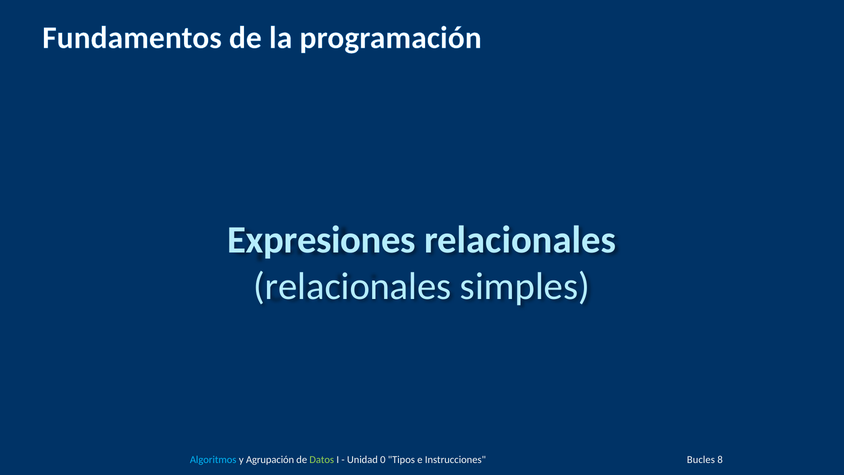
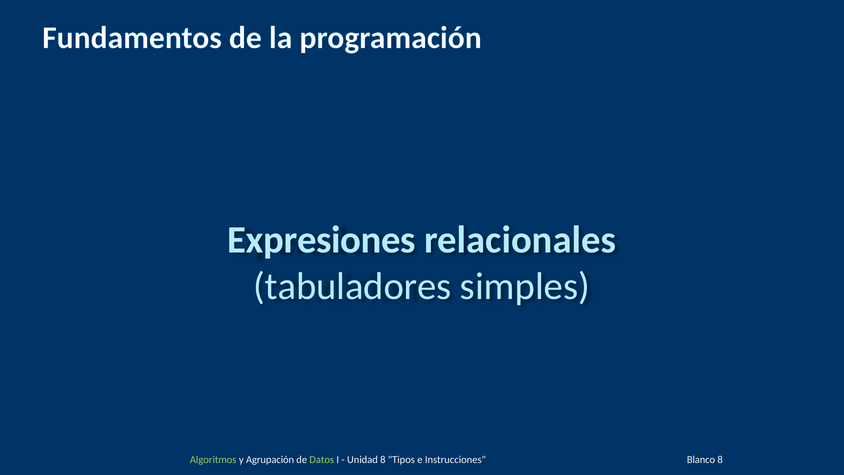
relacionales: relacionales -> tabuladores (352, 286)
Bucles: Bucles -> Blanco (701, 459)
Algoritmos colour: light blue -> light green (213, 460)
Unidad 0: 0 -> 8 (383, 460)
